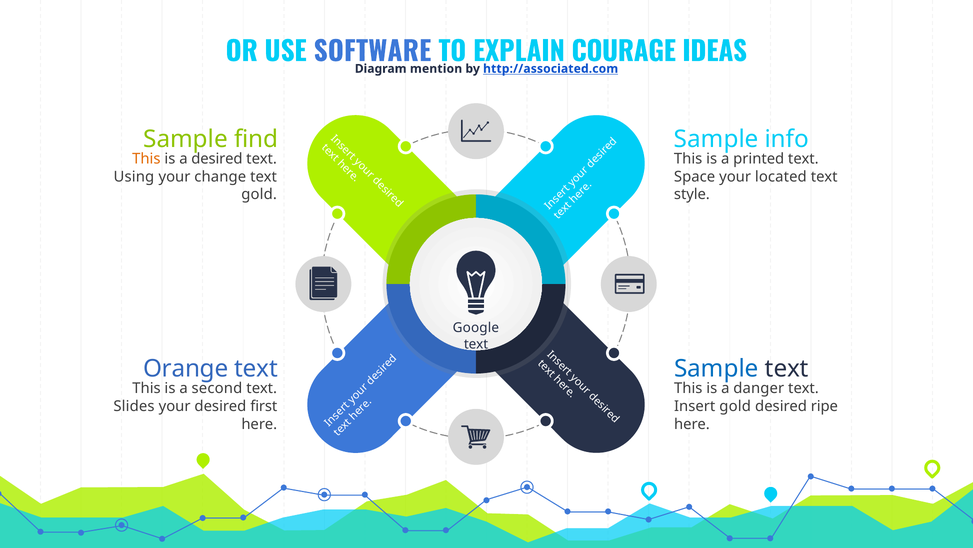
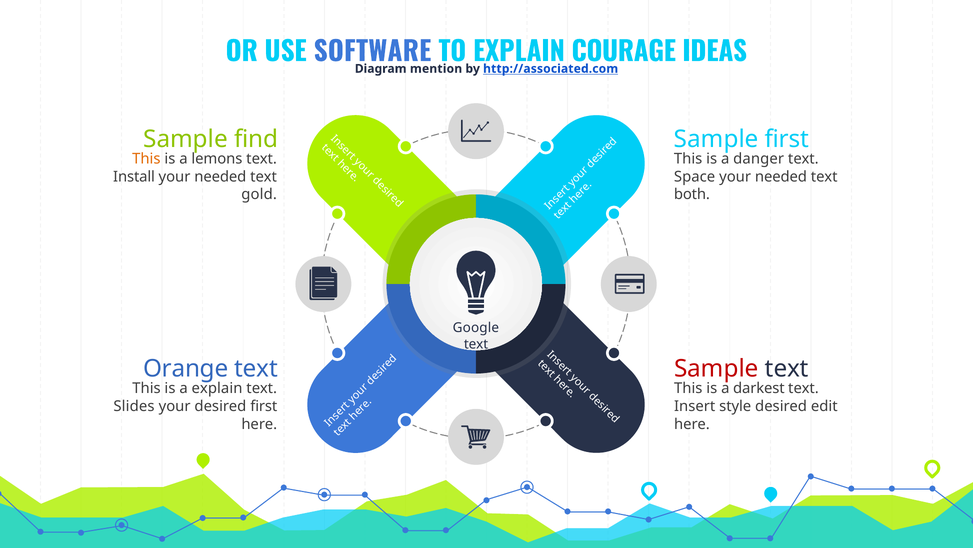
Sample info: info -> first (787, 139)
a desired: desired -> lemons (217, 159)
printed: printed -> danger (759, 159)
Using: Using -> Install (134, 176)
change: change -> needed (220, 176)
located: located -> needed (781, 176)
style: style -> both (692, 194)
Sample colour: blue -> red (716, 368)
a second: second -> explain (217, 388)
danger: danger -> darkest (759, 388)
Insert gold: gold -> style (735, 406)
ripe: ripe -> edit (824, 406)
